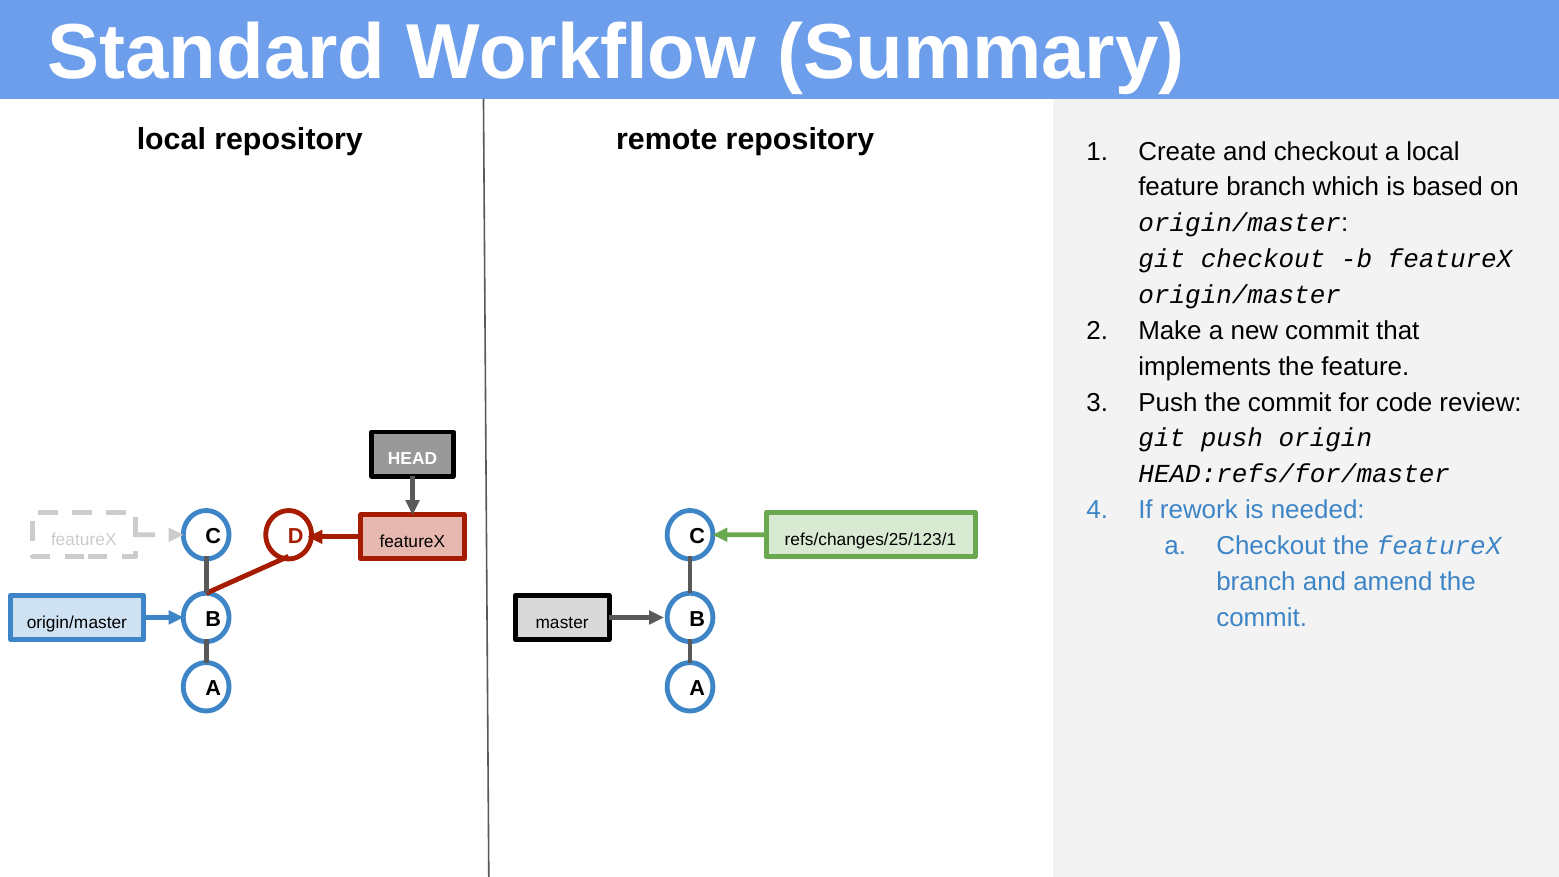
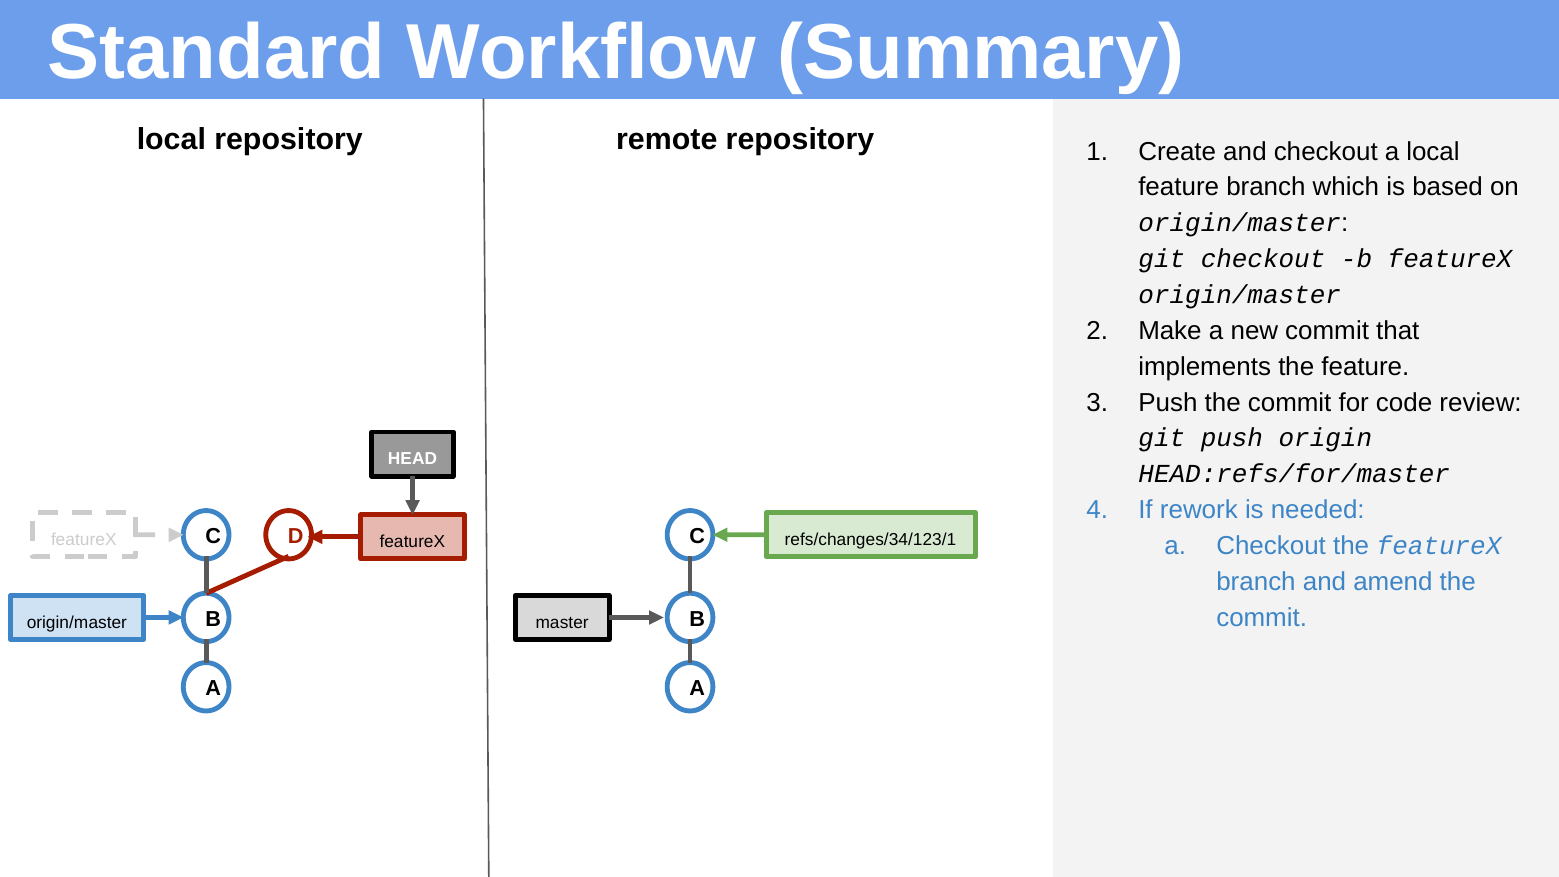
refs/changes/25/123/1: refs/changes/25/123/1 -> refs/changes/34/123/1 (870, 540)
